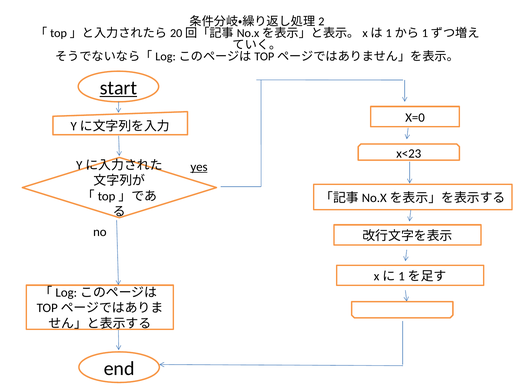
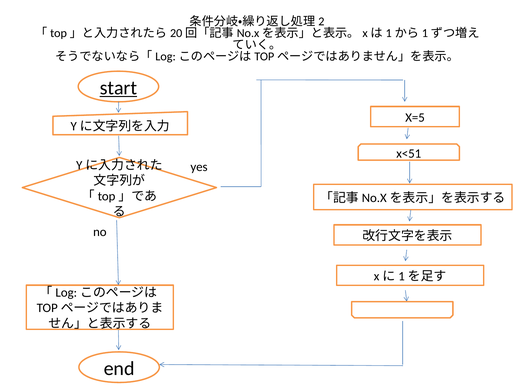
X=0: X=0 -> X=5 (415, 118)
x<23: x<23 -> x<51 (409, 154)
yes underline: present -> none (199, 167)
